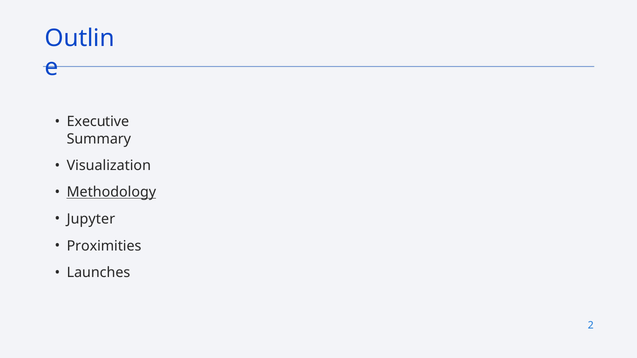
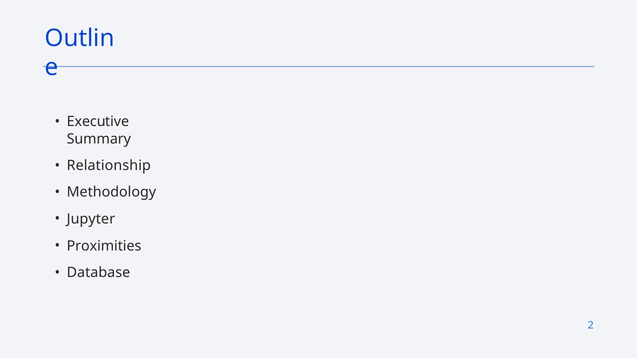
Visualization: Visualization -> Relationship (109, 166)
Methodology underline: present -> none (111, 192)
Launches: Launches -> Database (98, 273)
